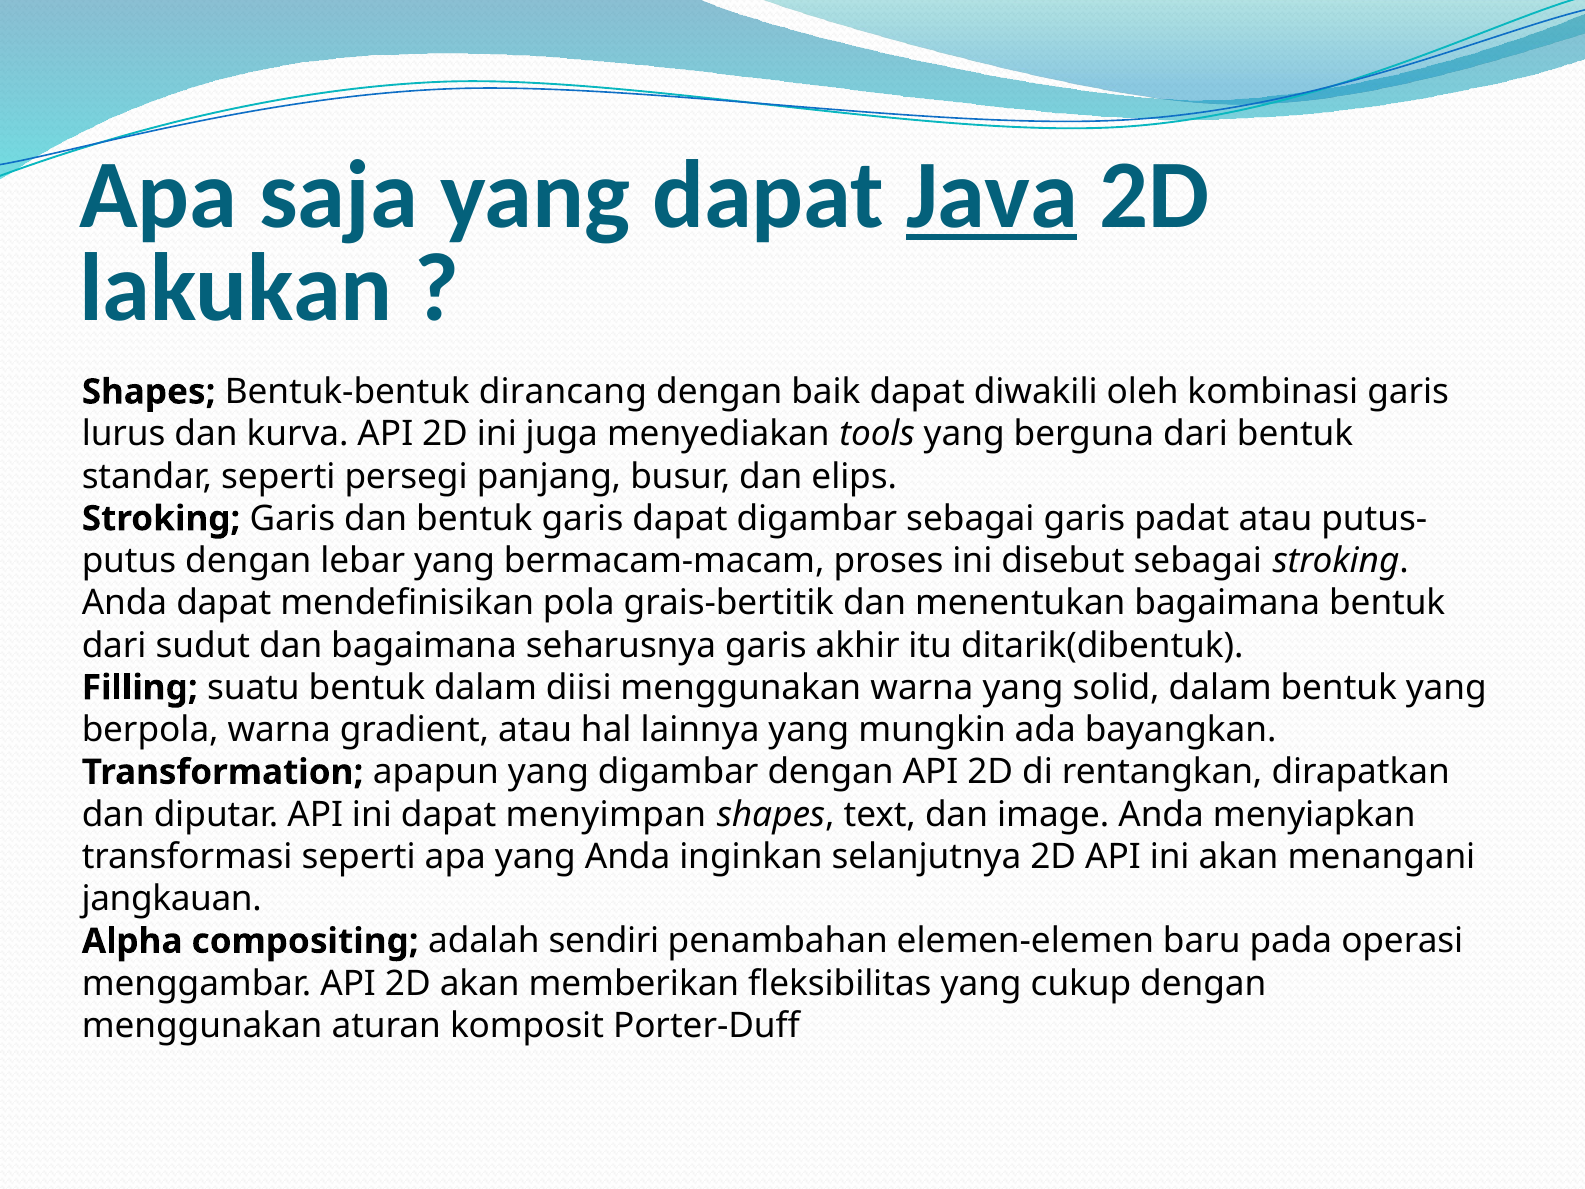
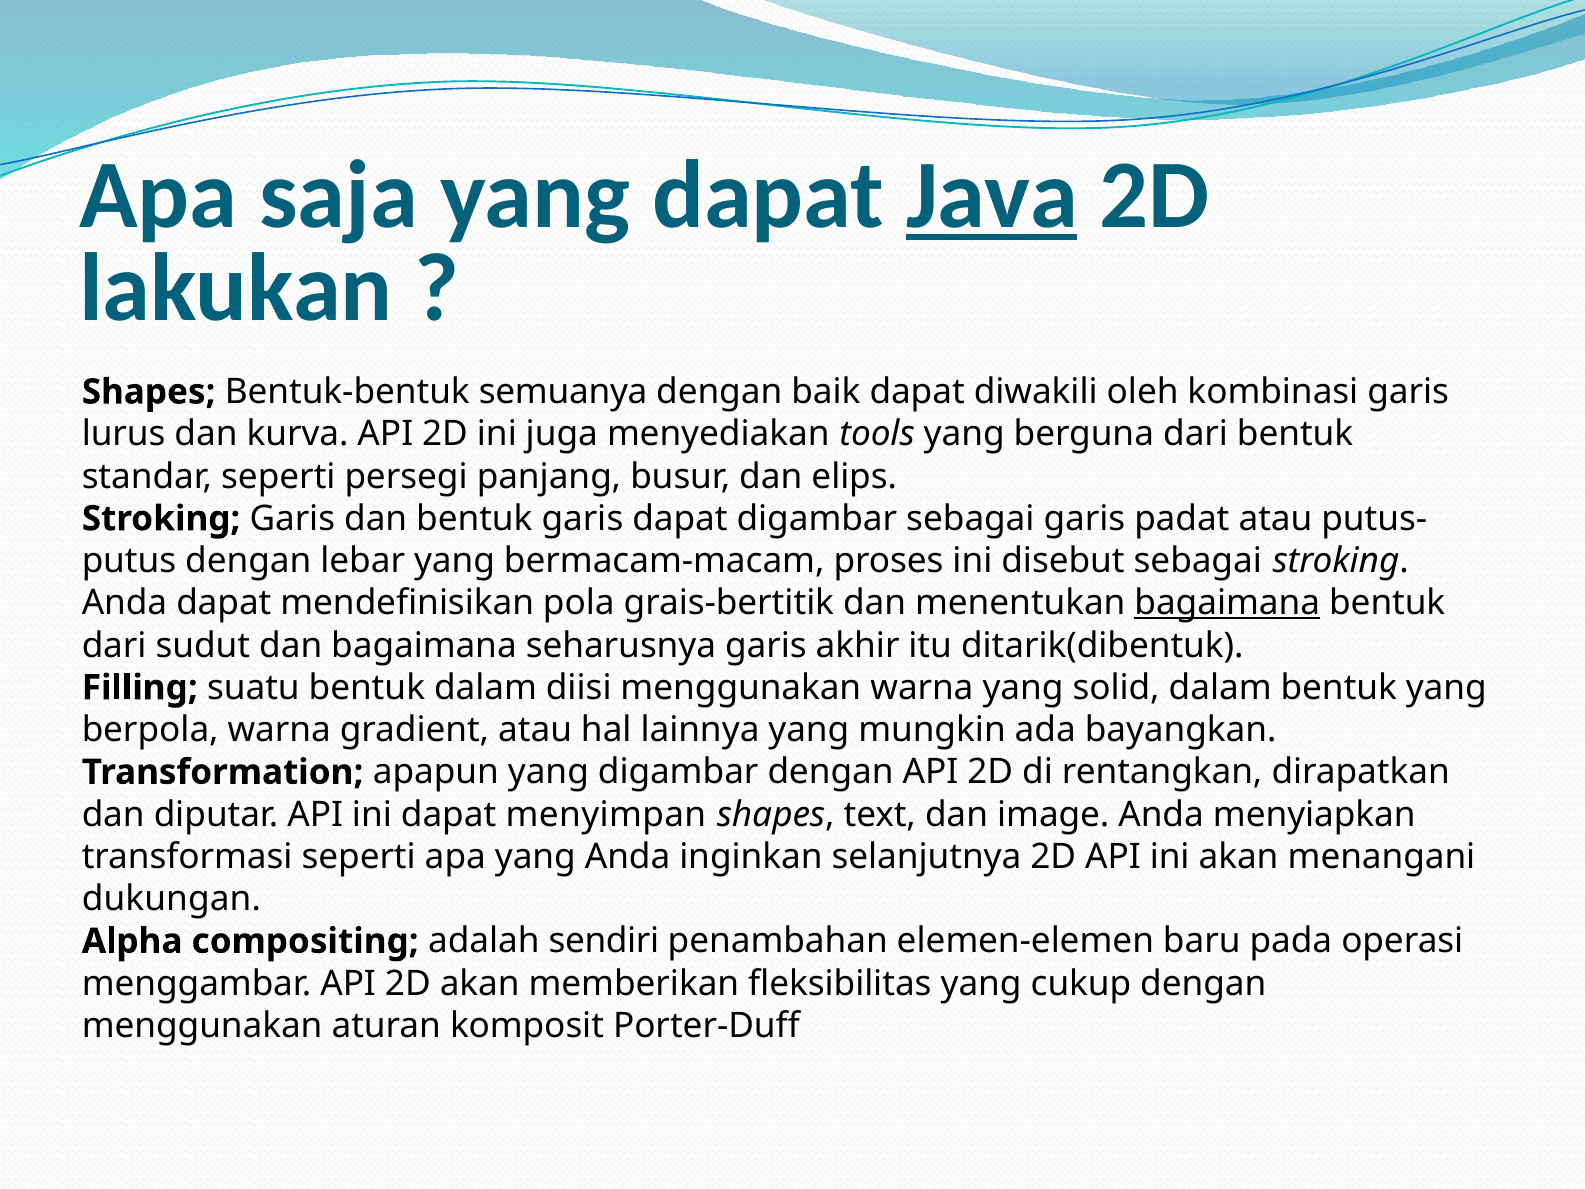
dirancang: dirancang -> semuanya (563, 392)
bagaimana underline: none -> present (1227, 603)
jangkauan: jangkauan -> dukungan (171, 899)
